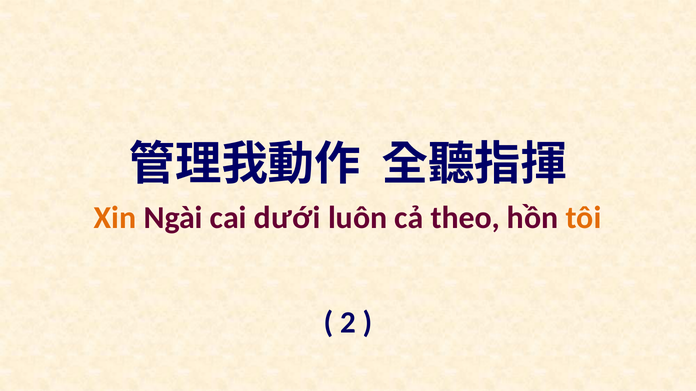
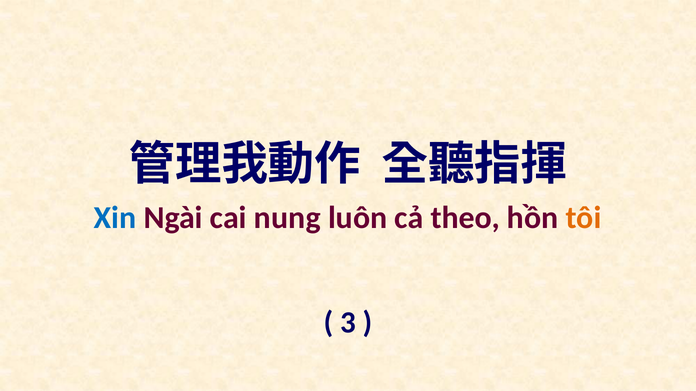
Xin colour: orange -> blue (115, 218)
dưới: dưới -> nung (287, 218)
2: 2 -> 3 (348, 323)
